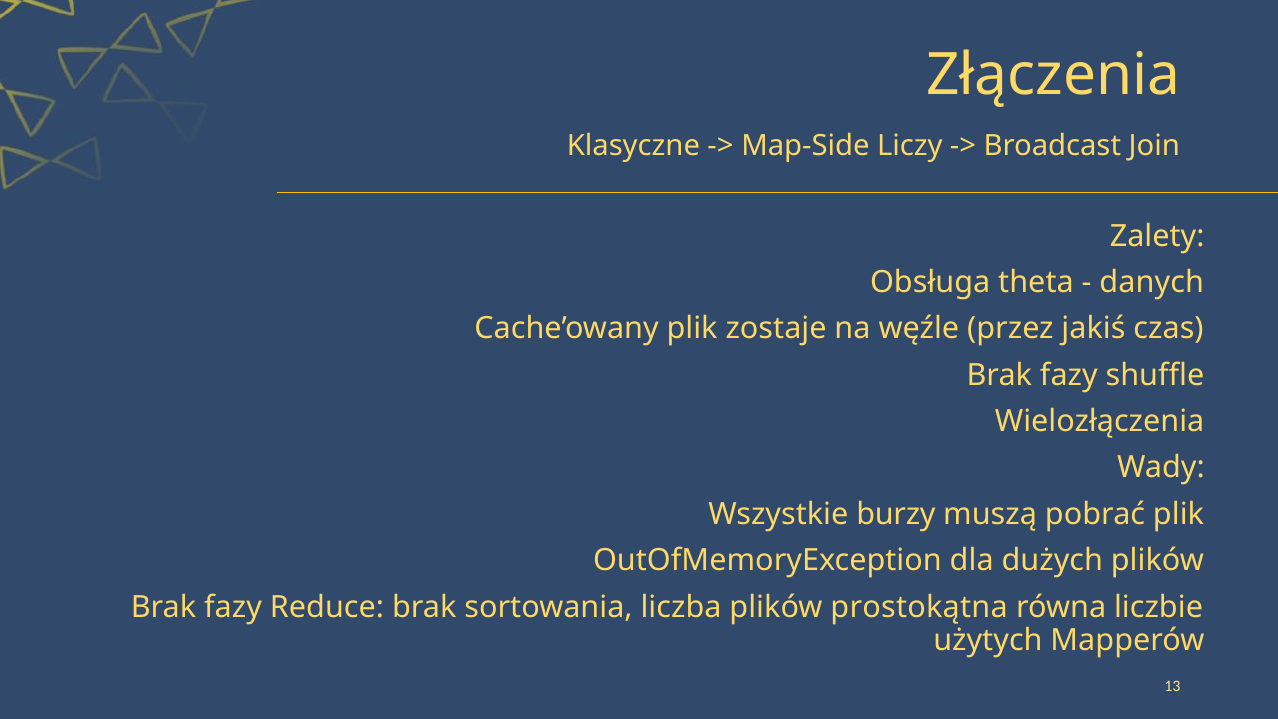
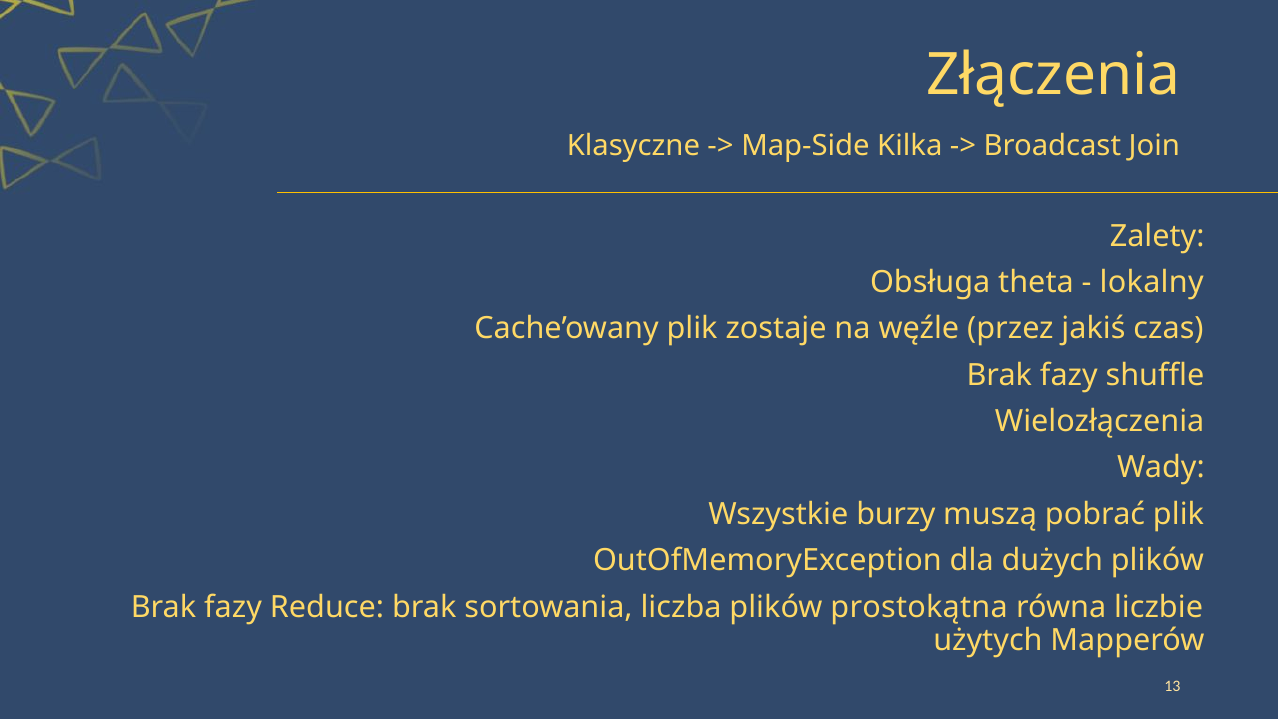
Liczy: Liczy -> Kilka (910, 146)
danych: danych -> lokalny (1152, 282)
